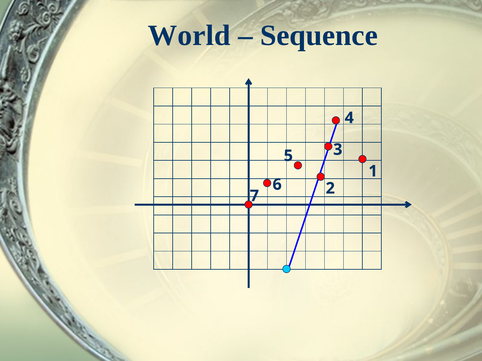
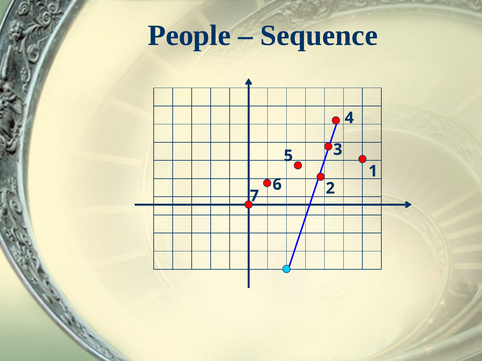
World: World -> People (189, 36)
